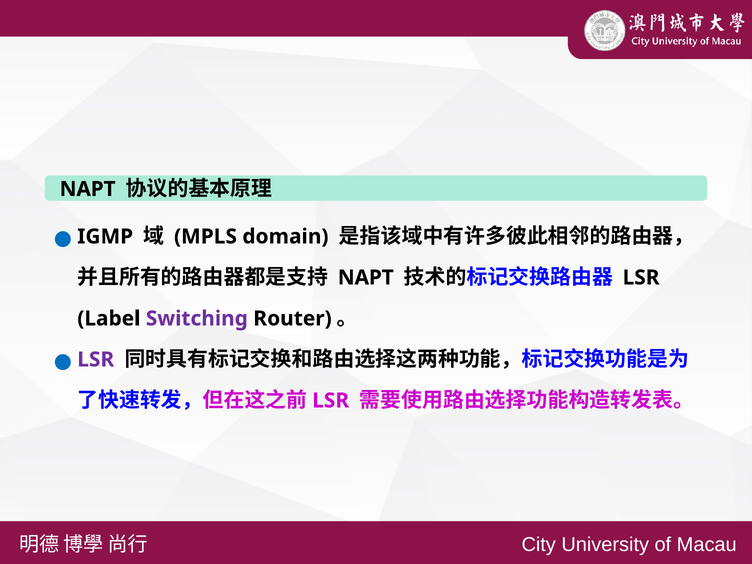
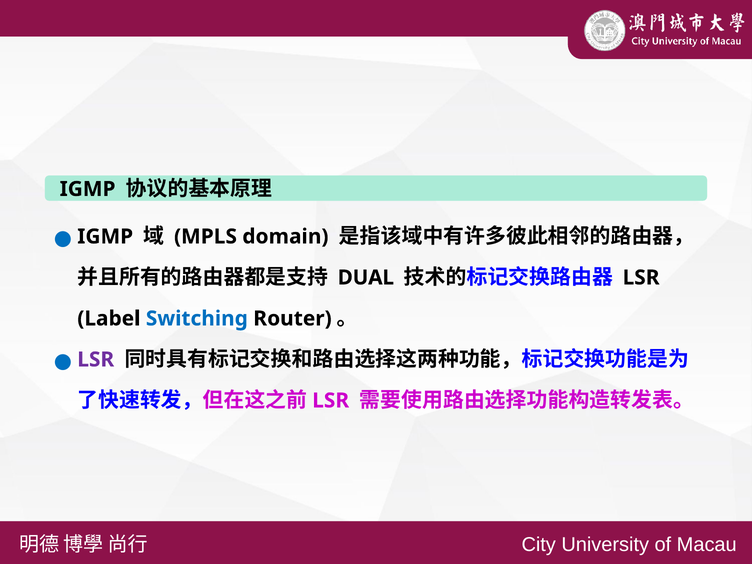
NAPT: NAPT -> IGMP (88, 189)
NAPT: NAPT -> DUAL (366, 278)
Switching colour: purple -> blue (197, 319)
